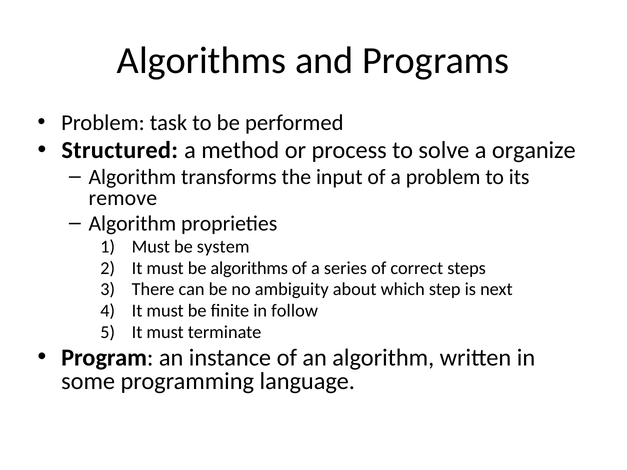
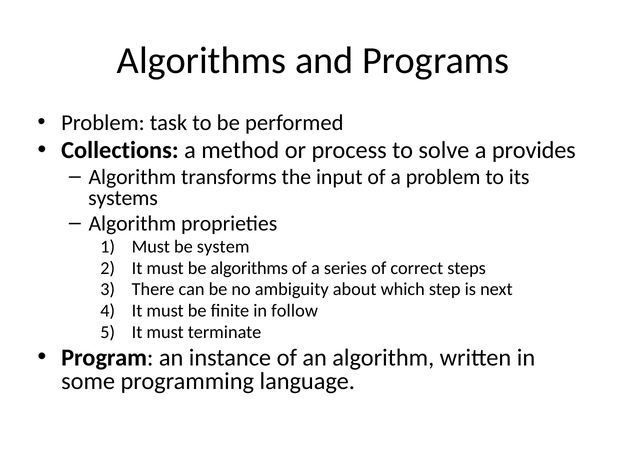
Structured: Structured -> Collections (120, 151)
organize: organize -> provides (534, 151)
remove: remove -> systems (123, 198)
